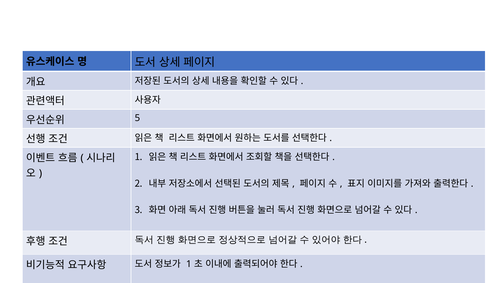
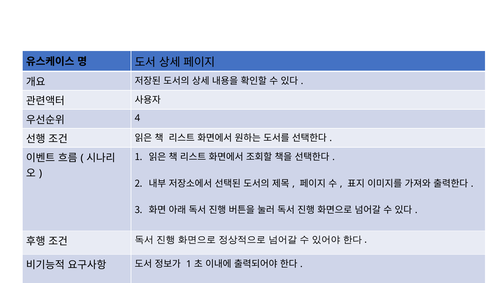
5: 5 -> 4 (137, 118)
